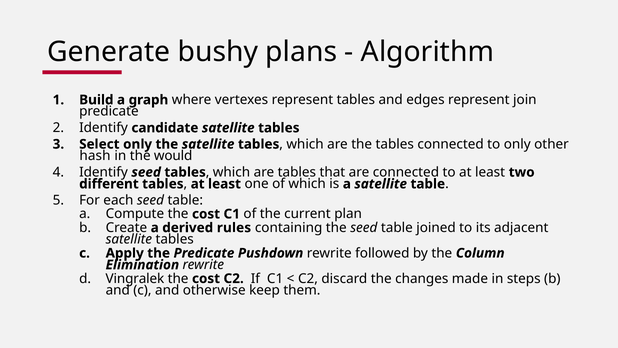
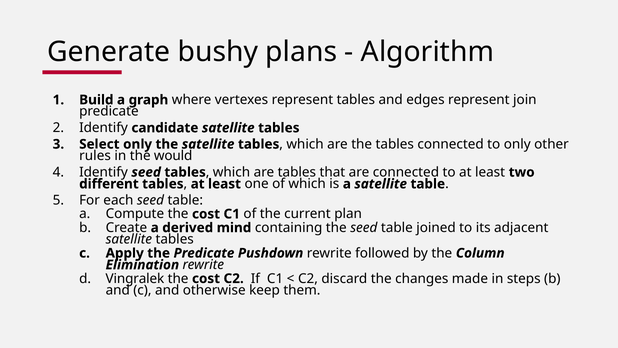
hash: hash -> rules (95, 156)
rules: rules -> mind (234, 227)
